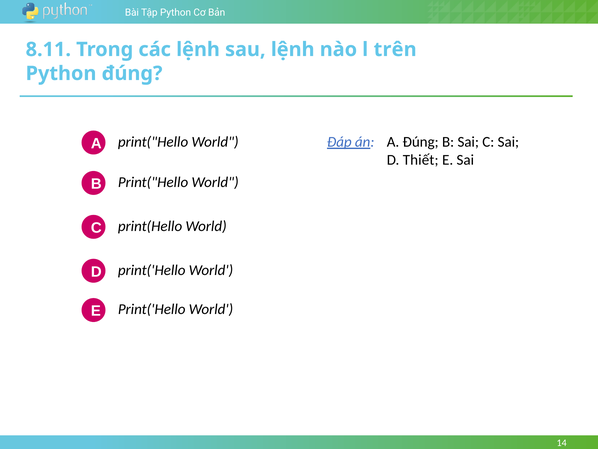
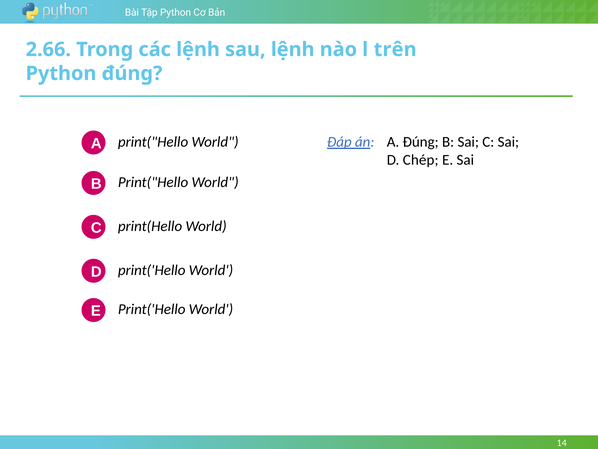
8.11: 8.11 -> 2.66 (48, 49)
Thiết: Thiết -> Chép (421, 160)
